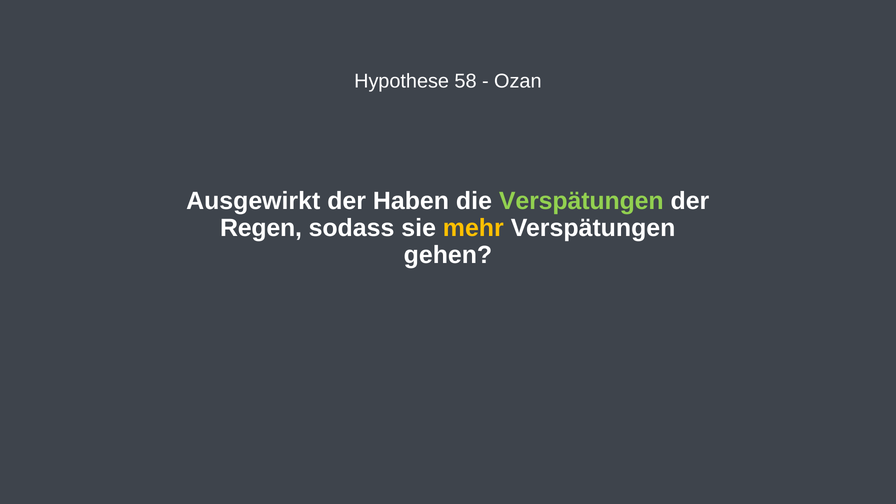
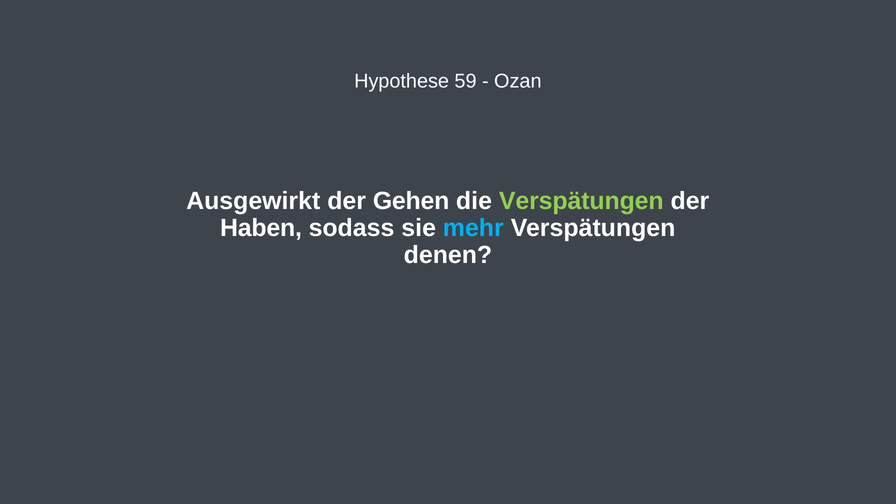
58: 58 -> 59 (466, 81)
Haben: Haben -> Gehen (411, 201)
Regen: Regen -> Haben (261, 228)
mehr colour: yellow -> light blue (473, 228)
gehen: gehen -> denen (448, 255)
